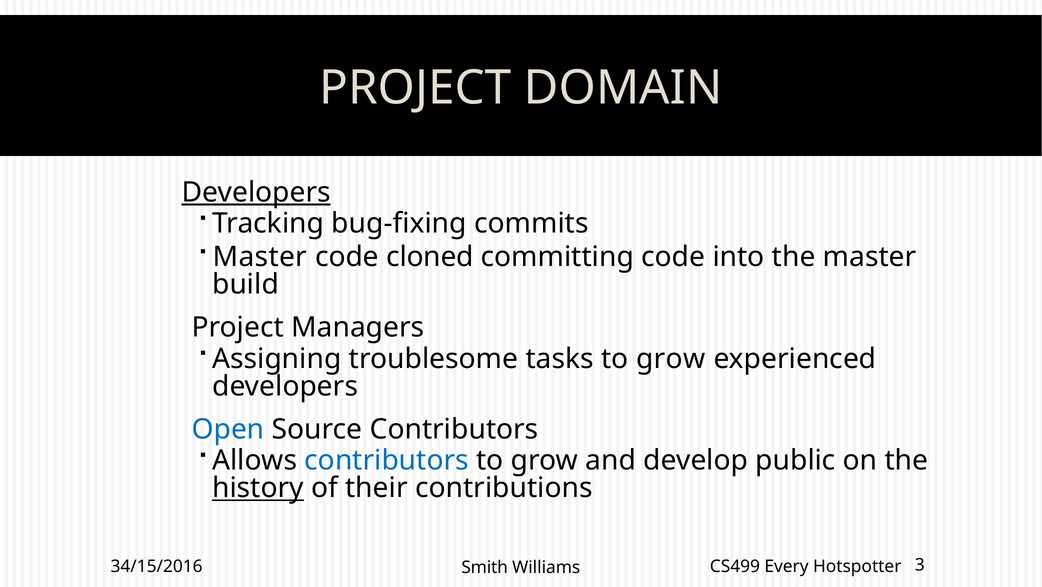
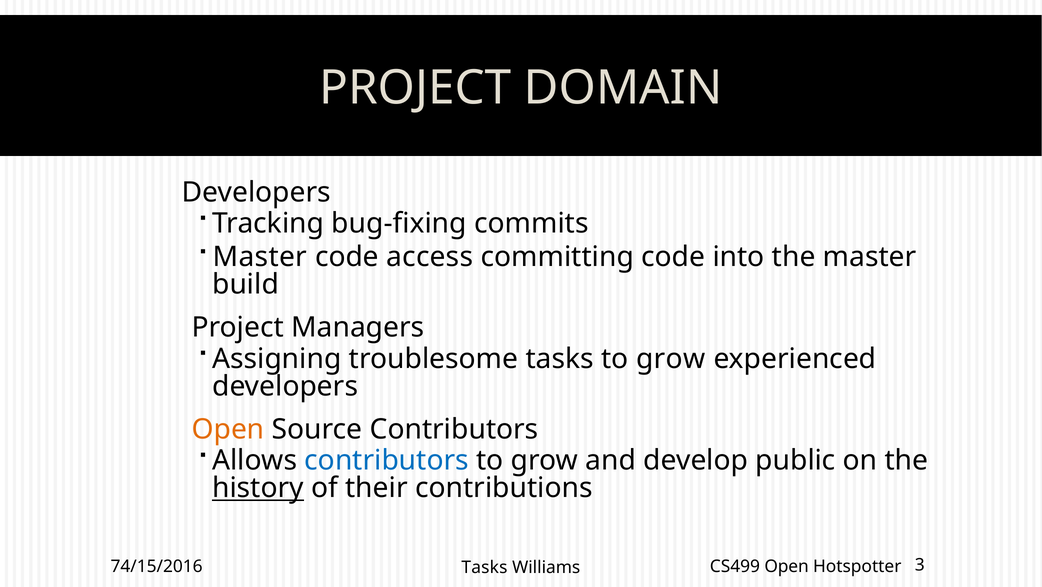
Developers underline: present -> none (256, 192)
cloned: cloned -> access (430, 257)
Open colour: blue -> orange (228, 429)
34/15/2016: 34/15/2016 -> 74/15/2016 (157, 566)
CS499 Every: Every -> Open (787, 566)
Smith: Smith -> Tasks (484, 567)
